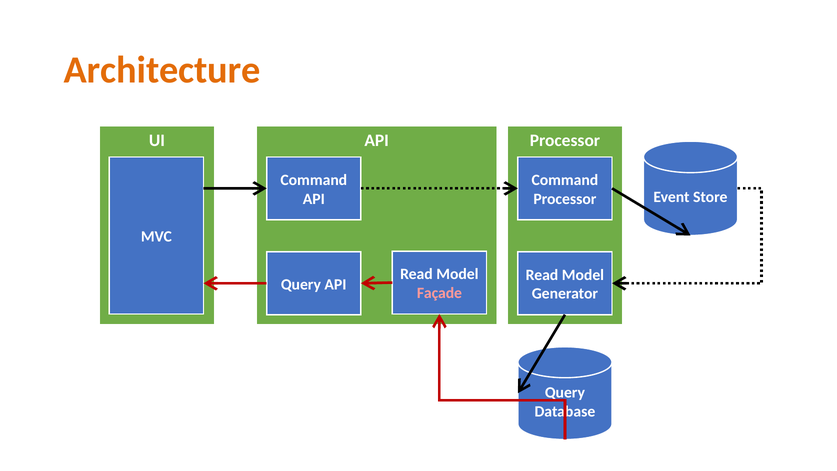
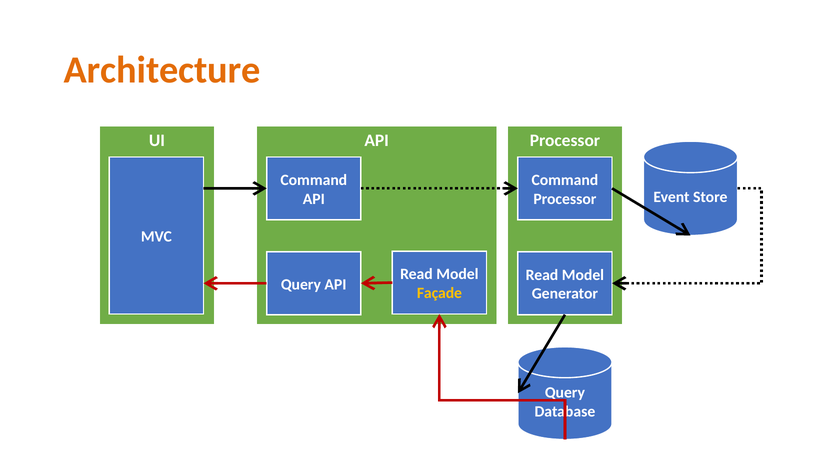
Façade colour: pink -> yellow (439, 293)
